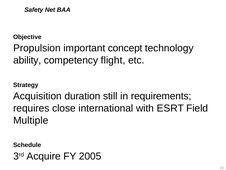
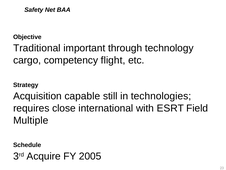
Propulsion: Propulsion -> Traditional (37, 48)
concept: concept -> through (125, 48)
ability: ability -> cargo (27, 60)
duration: duration -> capable (82, 96)
requirements: requirements -> technologies (161, 96)
